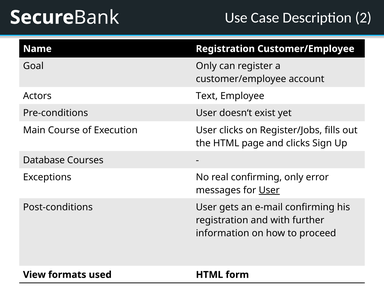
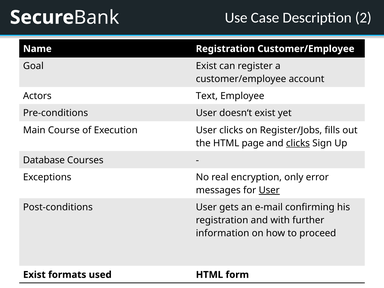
Goal Only: Only -> Exist (206, 66)
clicks underline: none -> present (298, 143)
real confirming: confirming -> encryption (256, 177)
View: View -> Exist (34, 275)
